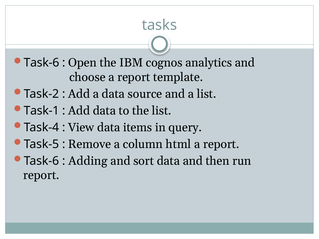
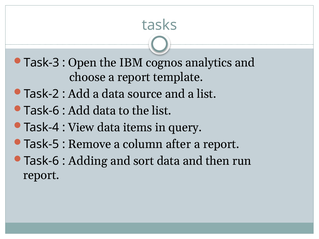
Task-6: Task-6 -> Task-3 (41, 63)
Task-1: Task-1 -> Task-6 (41, 111)
html: html -> after (178, 144)
